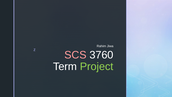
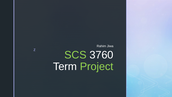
SCS colour: pink -> light green (75, 55)
